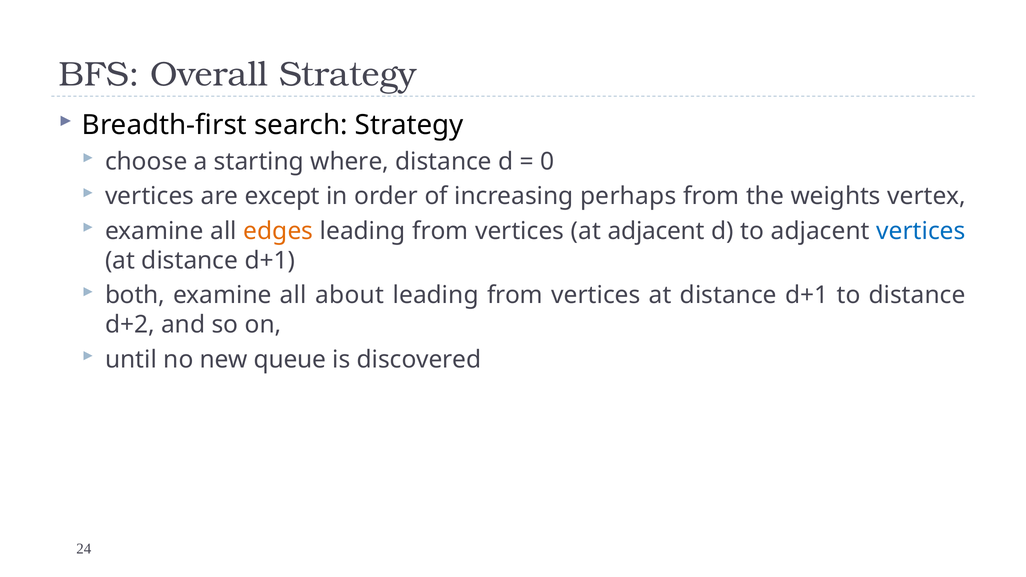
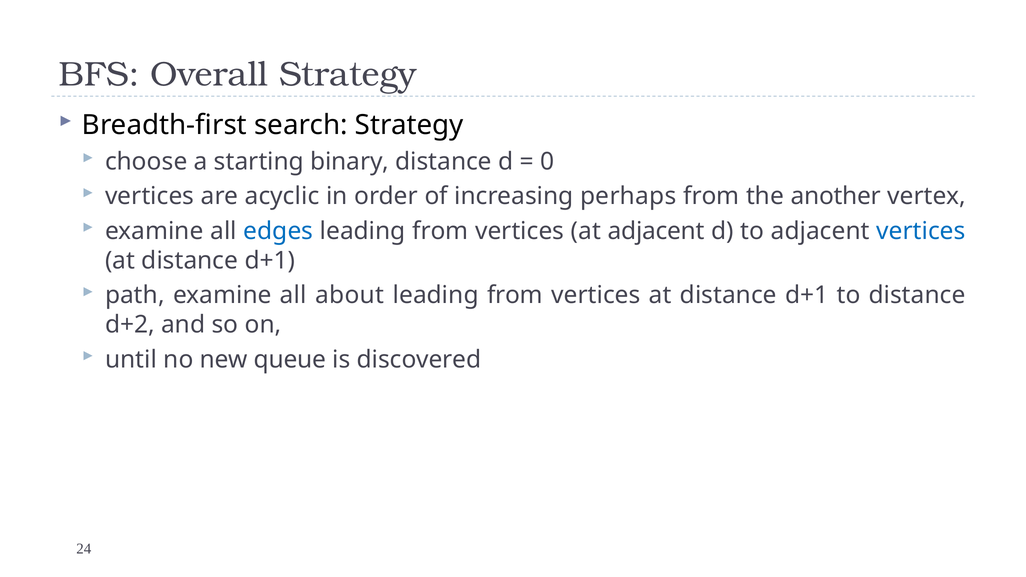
where: where -> binary (350, 162)
except: except -> acyclic (282, 196)
weights: weights -> another (836, 196)
edges colour: orange -> blue (278, 231)
both: both -> path (135, 295)
